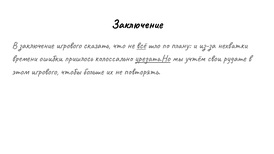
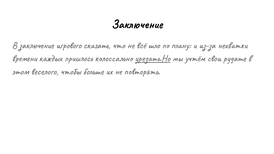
всё underline: present -> none (141, 45)
ошибки: ошибки -> каждых (51, 58)
этом игрового: игрового -> веселого (45, 72)
